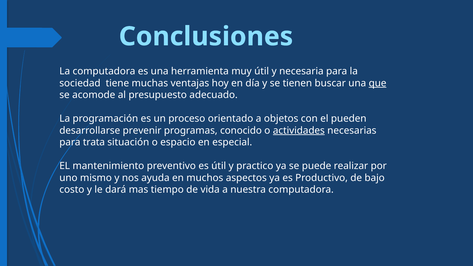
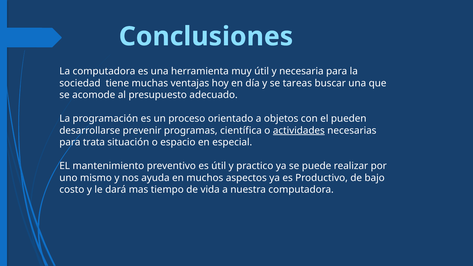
tienen: tienen -> tareas (297, 83)
que underline: present -> none (378, 83)
conocido: conocido -> científica (241, 130)
